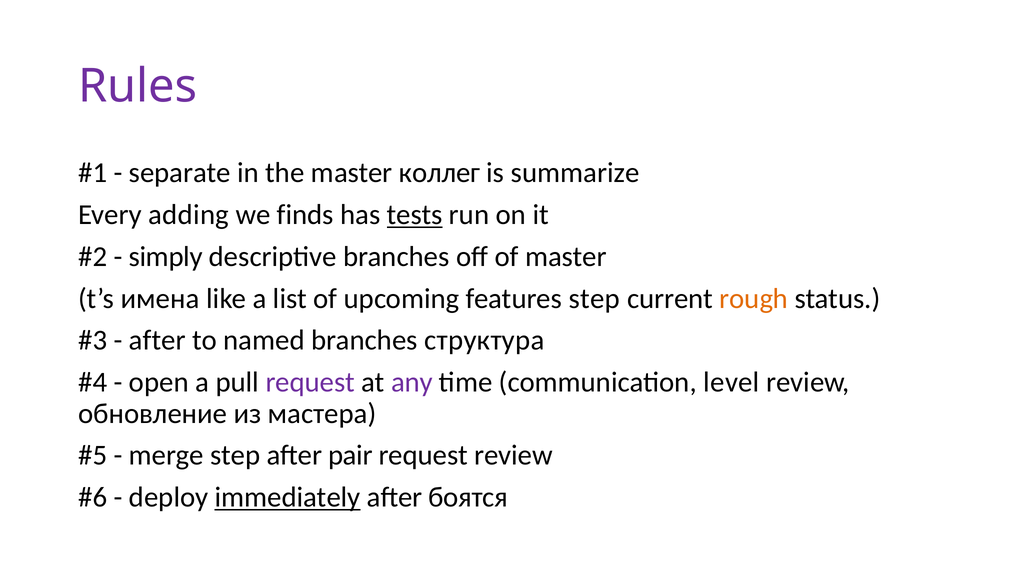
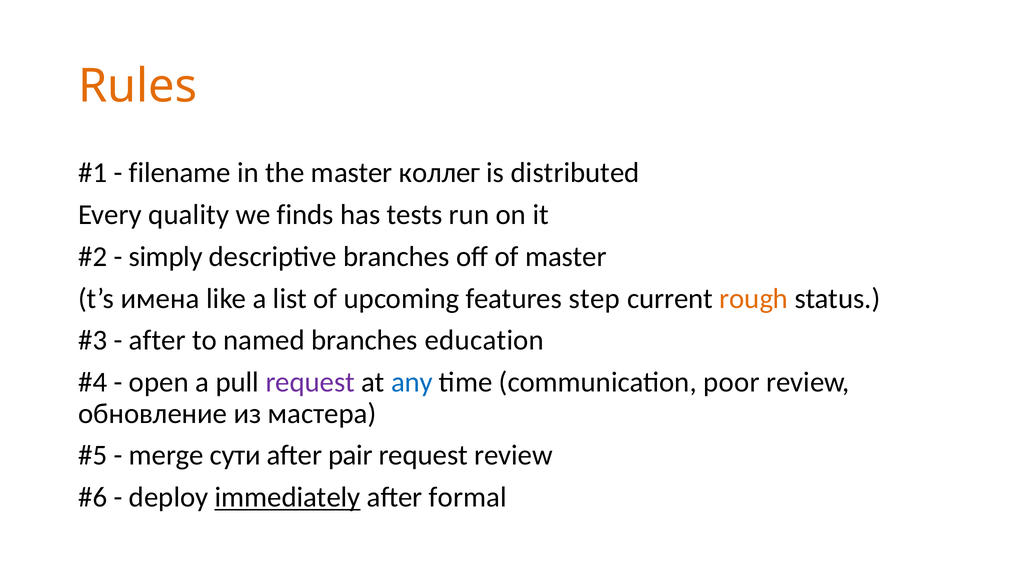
Rules colour: purple -> orange (138, 86)
separate: separate -> filename (180, 173)
summarize: summarize -> distributed (575, 173)
adding: adding -> quality (189, 215)
tests underline: present -> none (415, 215)
структура: структура -> education (484, 340)
any colour: purple -> blue (412, 382)
level: level -> poor (732, 382)
merge step: step -> сути (235, 455)
боятся: боятся -> formal (468, 497)
